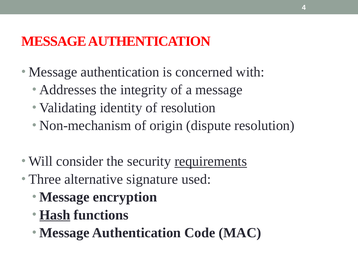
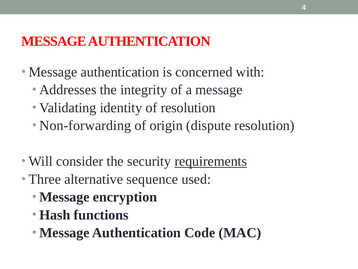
Non-mechanism: Non-mechanism -> Non-forwarding (85, 125)
signature: signature -> sequence (152, 179)
Hash underline: present -> none (55, 215)
